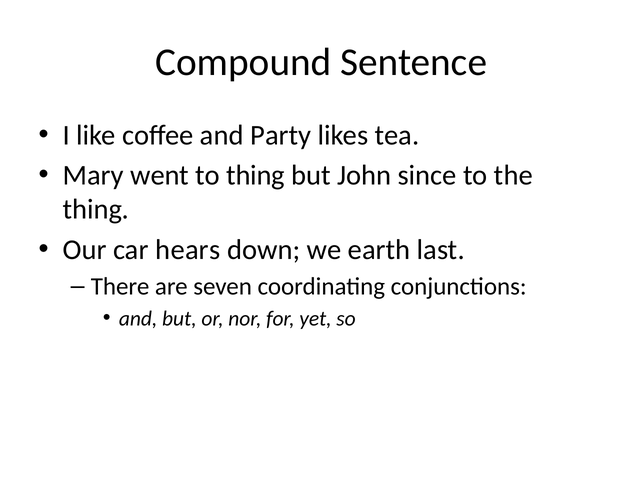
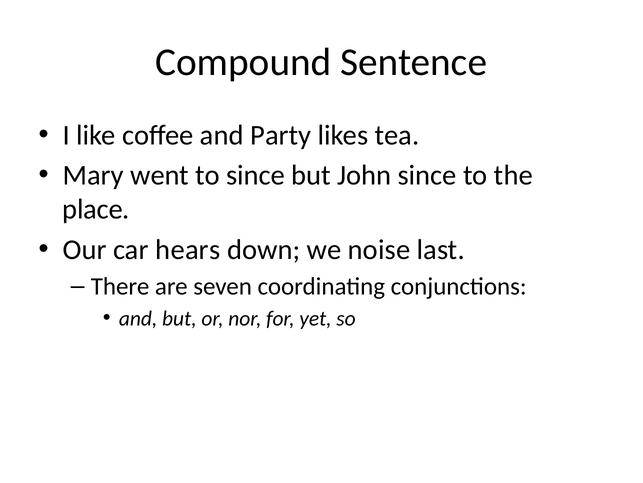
to thing: thing -> since (256, 175)
thing: thing -> place (96, 209)
earth: earth -> noise (379, 249)
